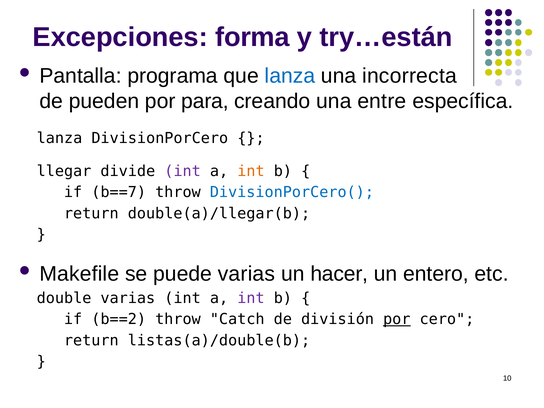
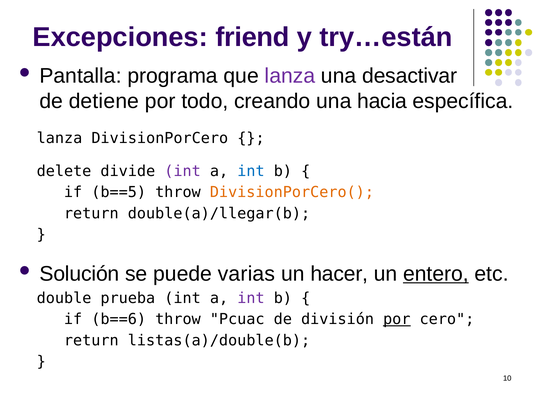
forma: forma -> friend (252, 37)
lanza colour: blue -> purple (290, 76)
incorrecta: incorrecta -> desactivar (410, 76)
pueden: pueden -> detiene (104, 101)
para: para -> todo (205, 101)
entre: entre -> hacia (382, 101)
llegar: llegar -> delete (64, 171)
int colour: orange -> blue (251, 171)
b==7: b==7 -> b==5 (119, 192)
DivisionPorCero( colour: blue -> orange (292, 192)
Makefile: Makefile -> Solución (79, 274)
entero underline: none -> present (436, 274)
double varias: varias -> prueba (128, 298)
b==2: b==2 -> b==6 (119, 319)
Catch: Catch -> Pcuac (237, 319)
